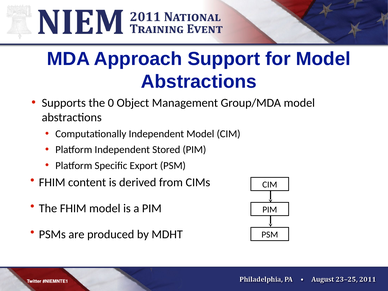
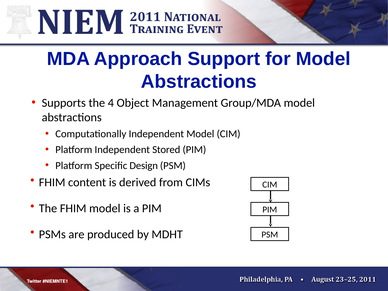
0: 0 -> 4 (111, 103)
Export: Export -> Design (144, 166)
